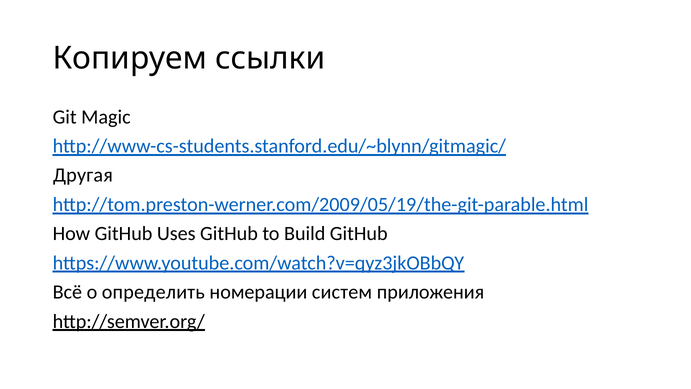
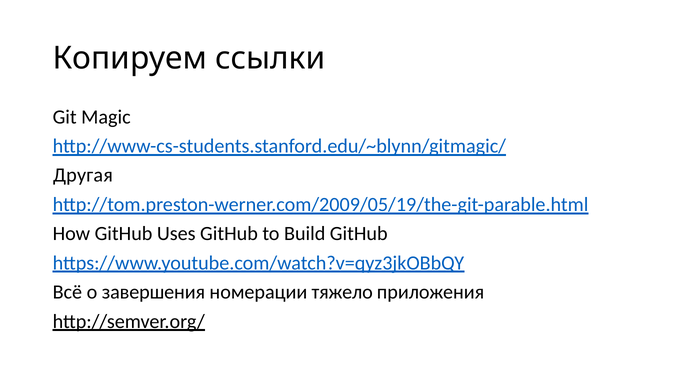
определить: определить -> завершения (153, 292)
систем: систем -> тяжело (342, 292)
